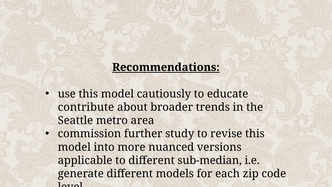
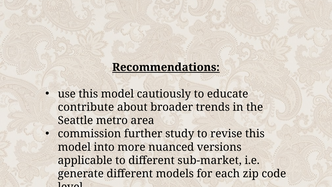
sub-median: sub-median -> sub-market (210, 160)
